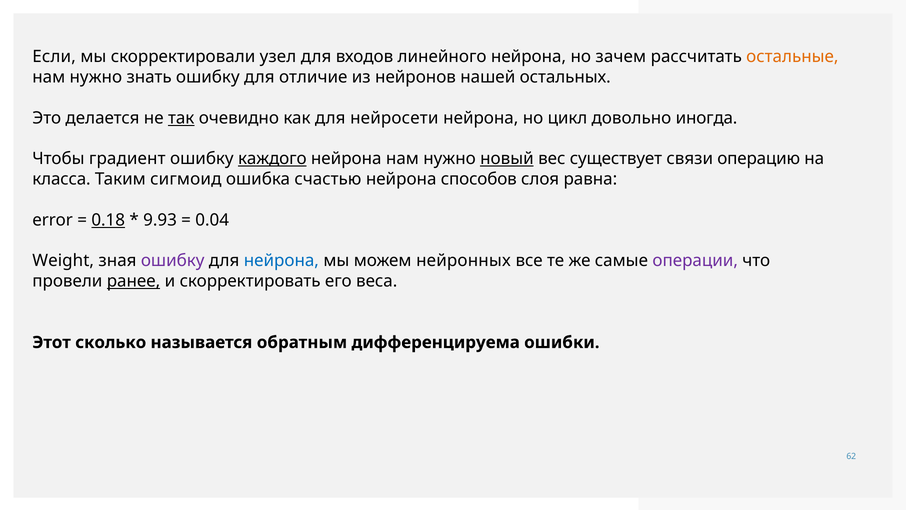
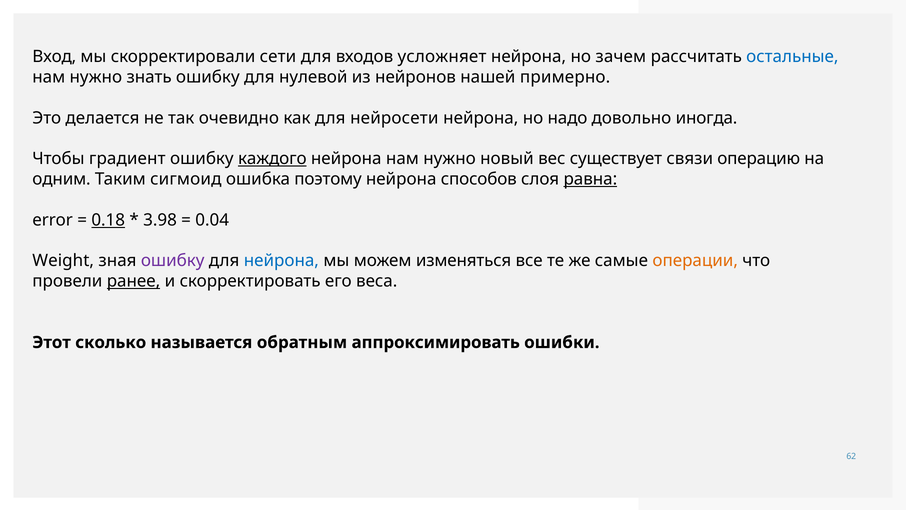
Если: Если -> Вход (54, 57)
узел: узел -> сети (278, 57)
линейного: линейного -> усложняет (442, 57)
остальные colour: orange -> blue (792, 57)
отличие: отличие -> нулевой (313, 77)
остальных: остальных -> примерно (565, 77)
так underline: present -> none (181, 118)
цикл: цикл -> надо (567, 118)
новый underline: present -> none (507, 159)
класса: класса -> одним (61, 179)
счастью: счастью -> поэтому (328, 179)
равна underline: none -> present (590, 179)
9.93: 9.93 -> 3.98 (160, 220)
нейронных: нейронных -> изменяться (464, 261)
операции colour: purple -> orange (695, 261)
дифференцируема: дифференцируема -> аппроксимировать (436, 342)
